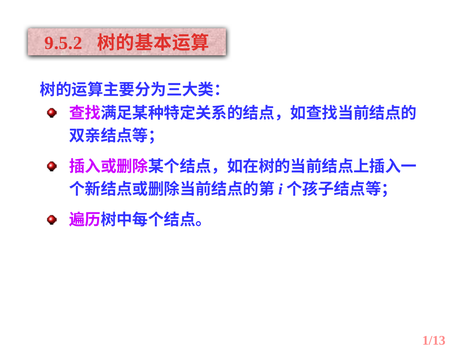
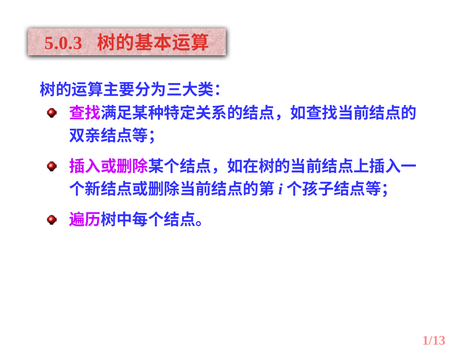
9.5.2: 9.5.2 -> 5.0.3 (63, 43)
